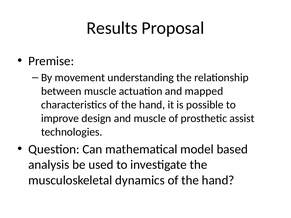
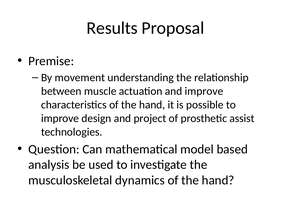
and mapped: mapped -> improve (204, 91)
and muscle: muscle -> project (150, 119)
